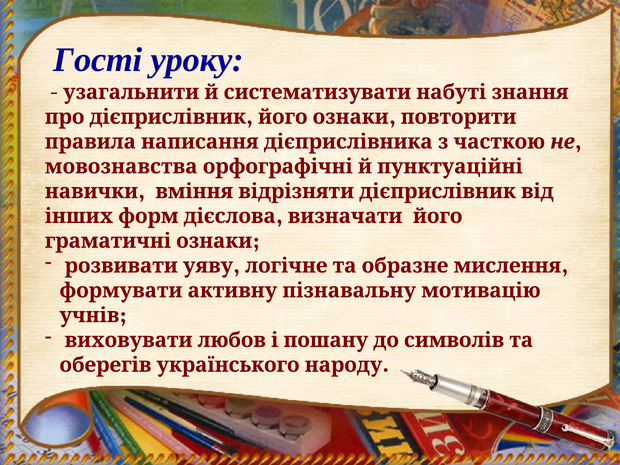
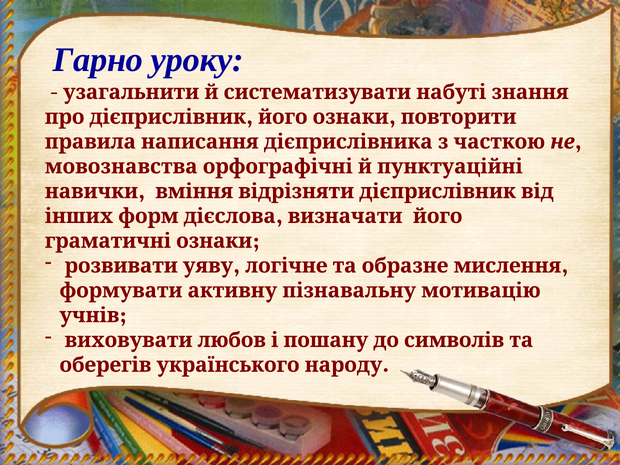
Гості: Гості -> Гарно (98, 60)
